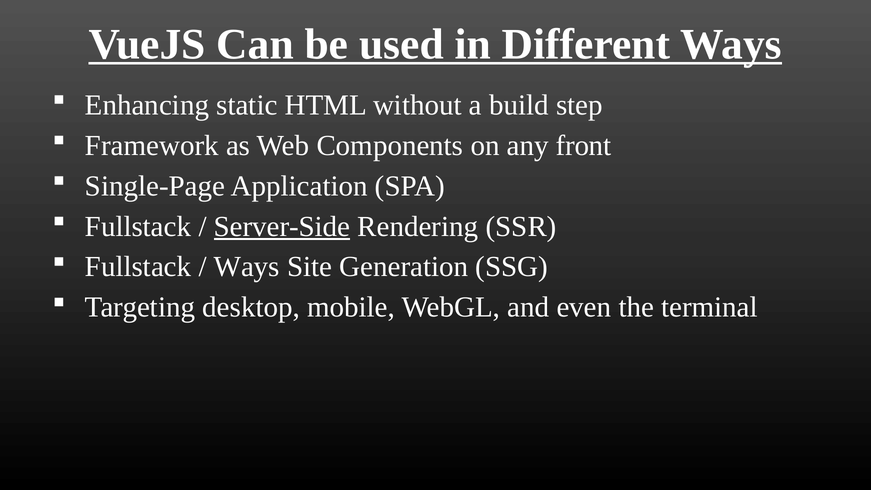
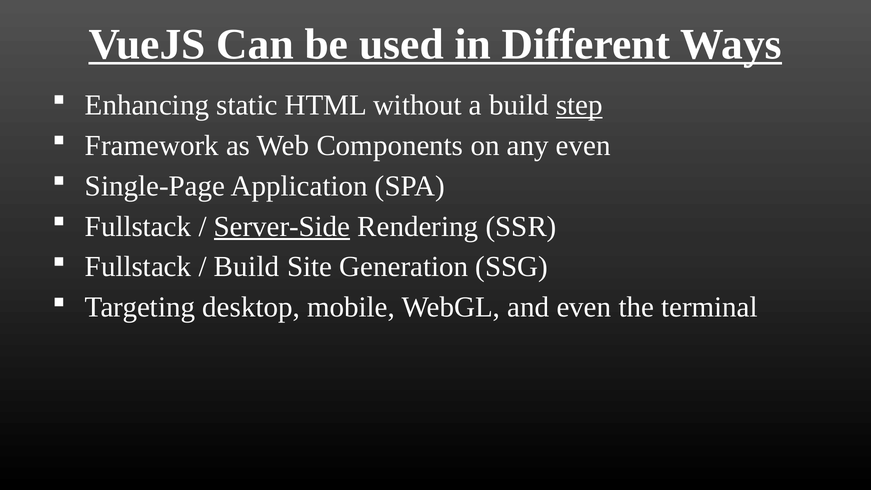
step underline: none -> present (579, 105)
any front: front -> even (583, 146)
Ways: Ways -> Build (247, 267)
